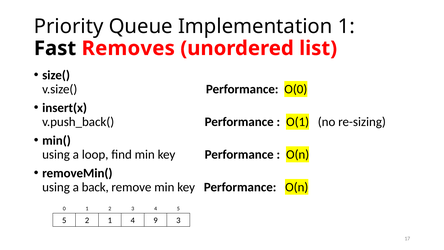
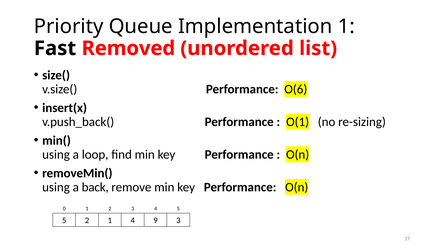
Removes: Removes -> Removed (128, 48)
O(0: O(0 -> O(6 (296, 89)
